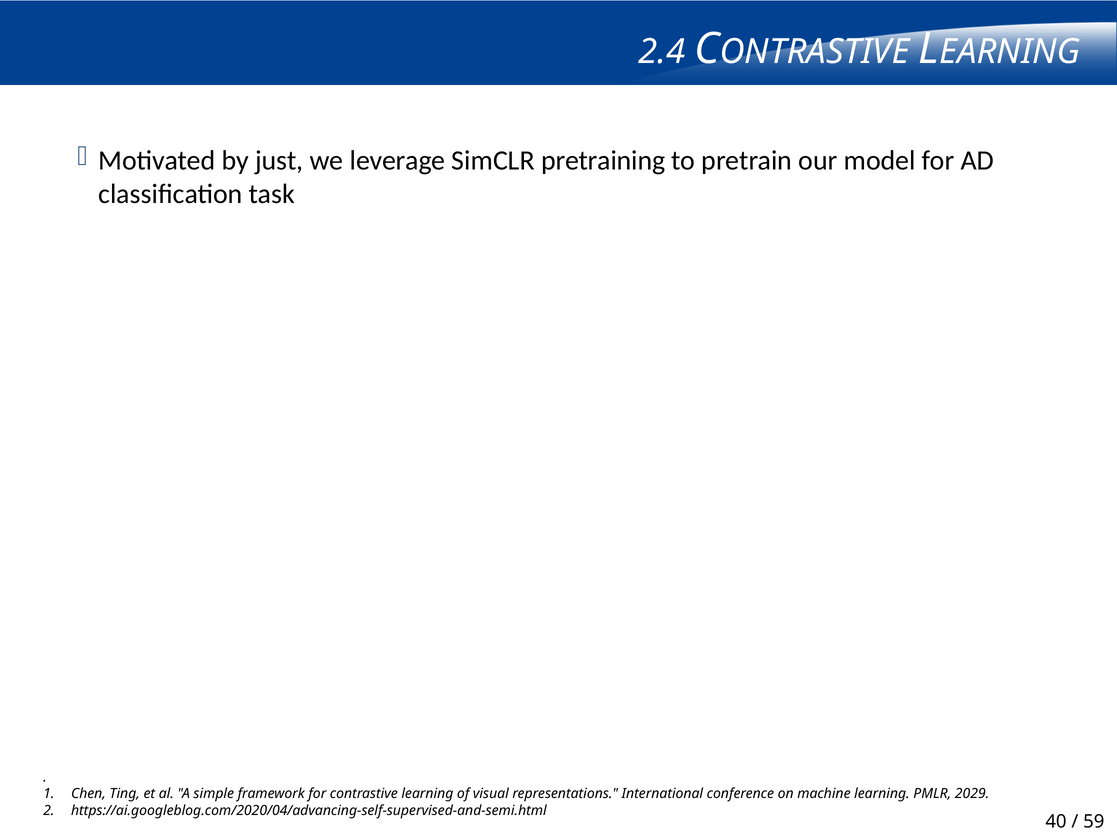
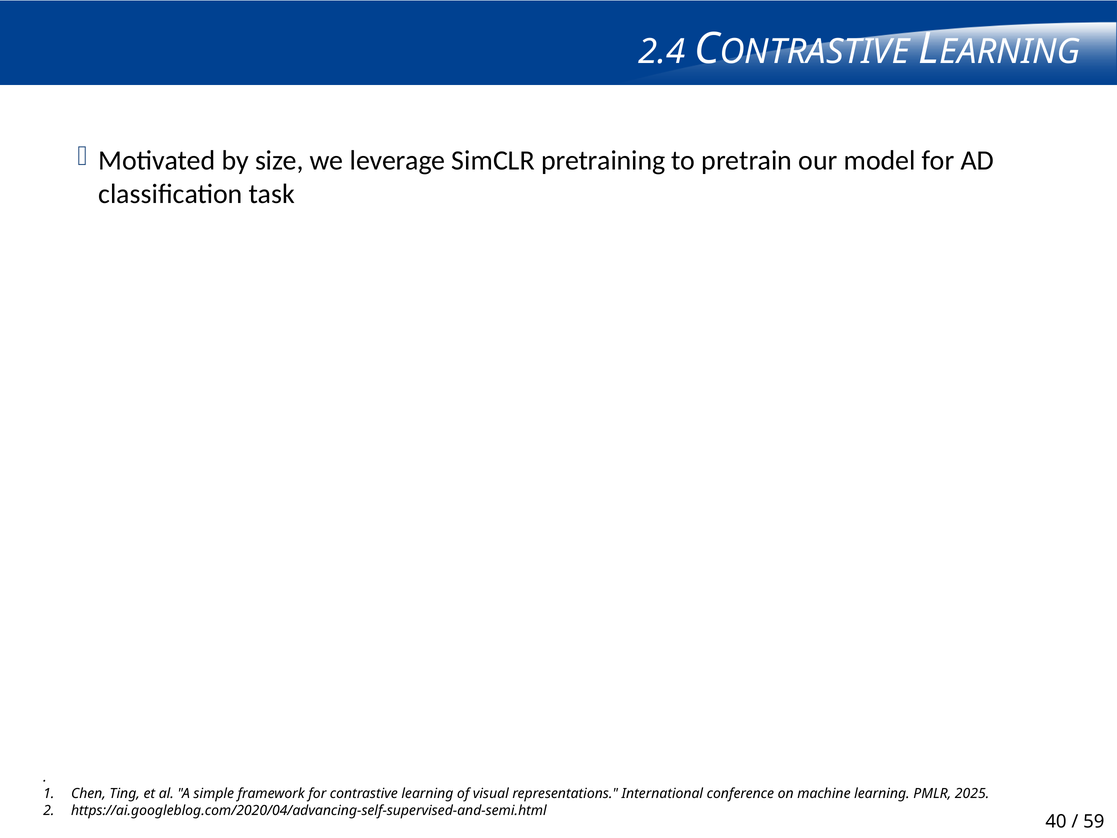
just: just -> size (279, 161)
2029: 2029 -> 2025 (972, 794)
